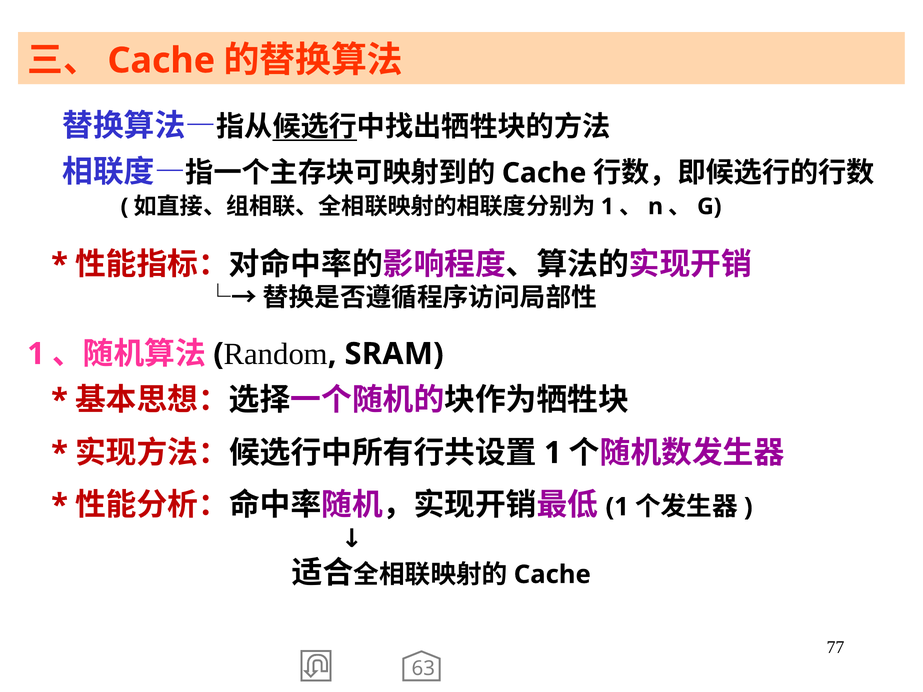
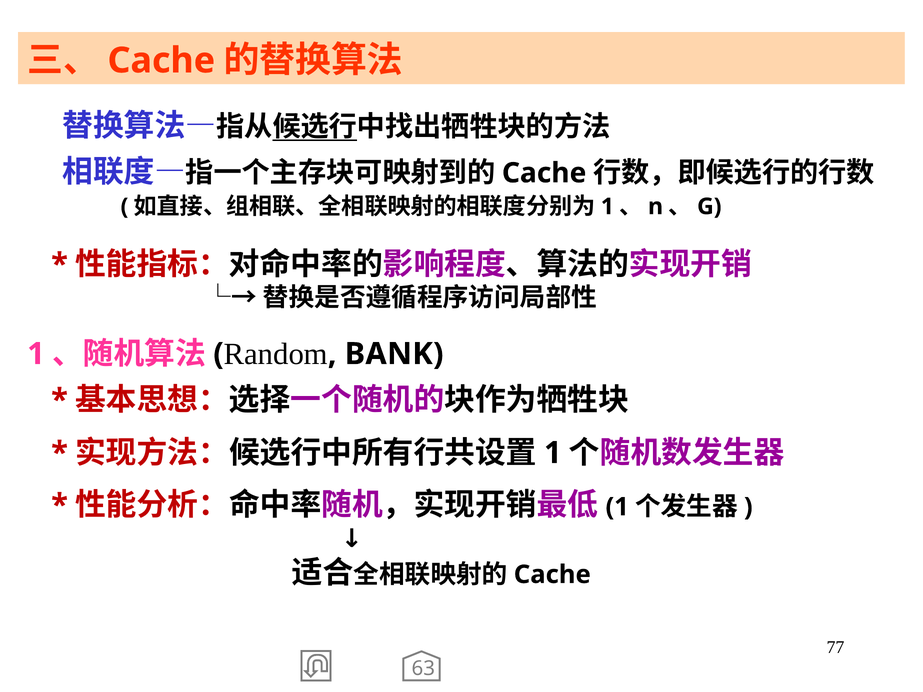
SRAM: SRAM -> BANK (394, 354)
